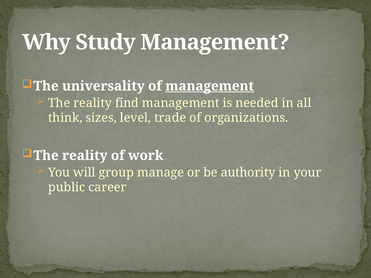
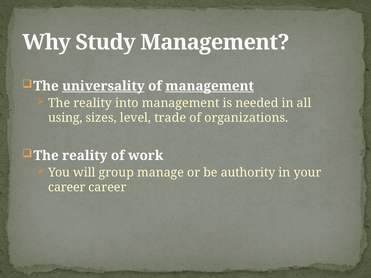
universality underline: none -> present (103, 86)
find: find -> into (127, 103)
think: think -> using (65, 118)
public: public -> career (67, 187)
